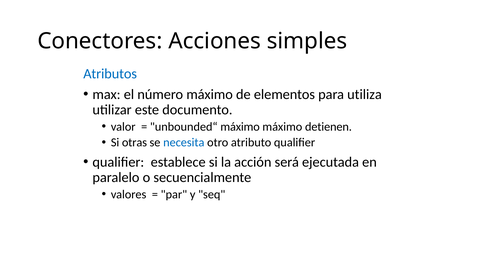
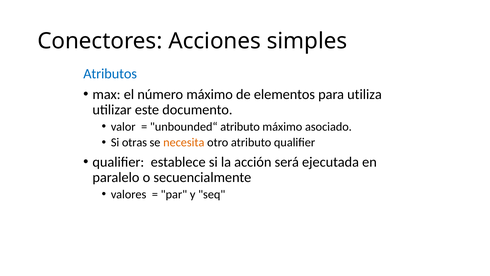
unbounded“ máximo: máximo -> atributo (240, 127)
detienen: detienen -> asociado (328, 127)
necesita colour: blue -> orange (184, 142)
